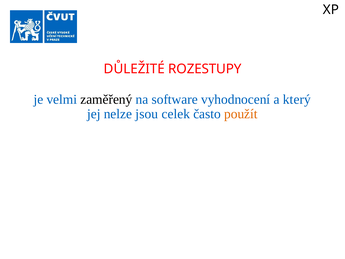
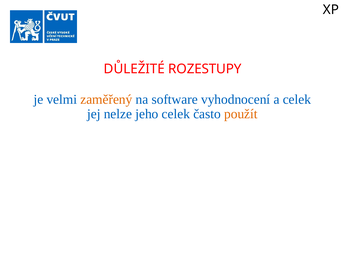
zaměřený colour: black -> orange (106, 99)
a který: který -> celek (297, 99)
jsou: jsou -> jeho (147, 114)
